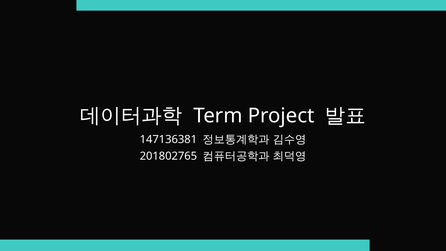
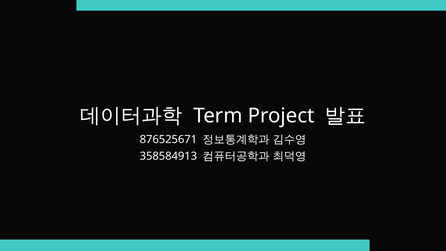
147136381: 147136381 -> 876525671 (168, 139)
201802765: 201802765 -> 358584913 (168, 156)
